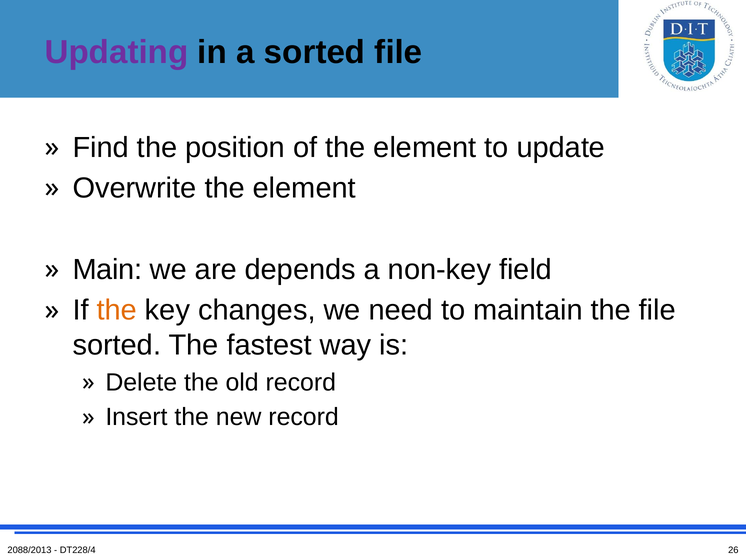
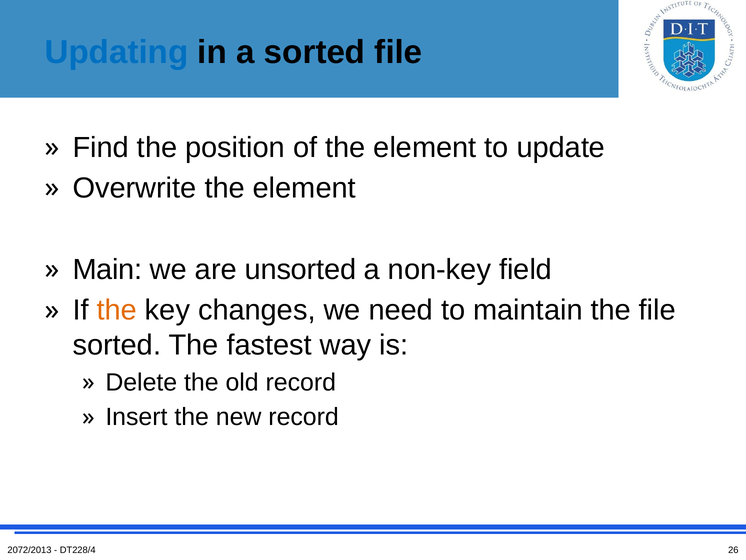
Updating colour: purple -> blue (117, 52)
depends: depends -> unsorted (300, 269)
2088/2013: 2088/2013 -> 2072/2013 (29, 550)
